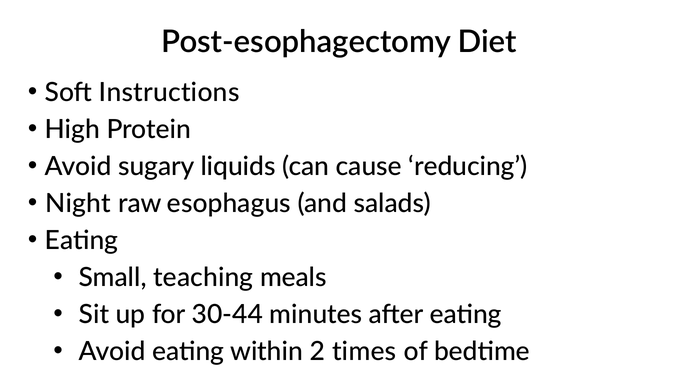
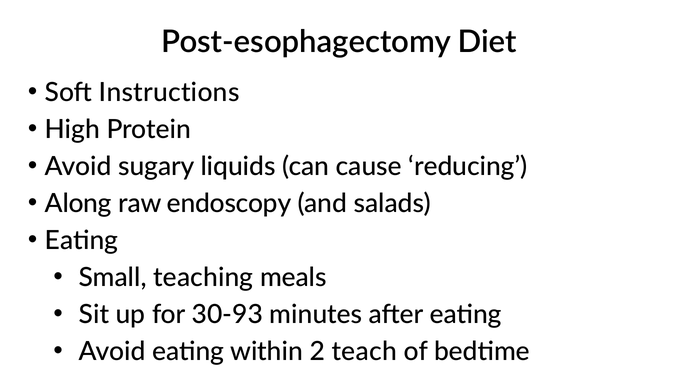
Night: Night -> Along (78, 204)
esophagus: esophagus -> endoscopy (229, 204)
30-44: 30-44 -> 30-93 (227, 315)
times: times -> teach (364, 352)
